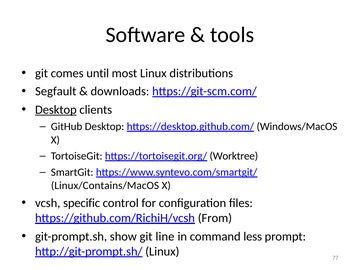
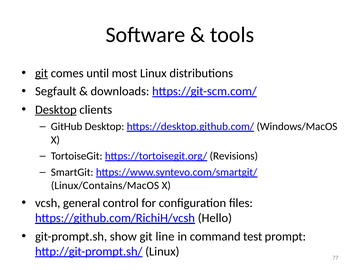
git underline: none -> present (42, 73)
Worktree: Worktree -> Revisions (234, 156)
specific: specific -> general (82, 203)
From: From -> Hello (215, 218)
less: less -> test (253, 236)
